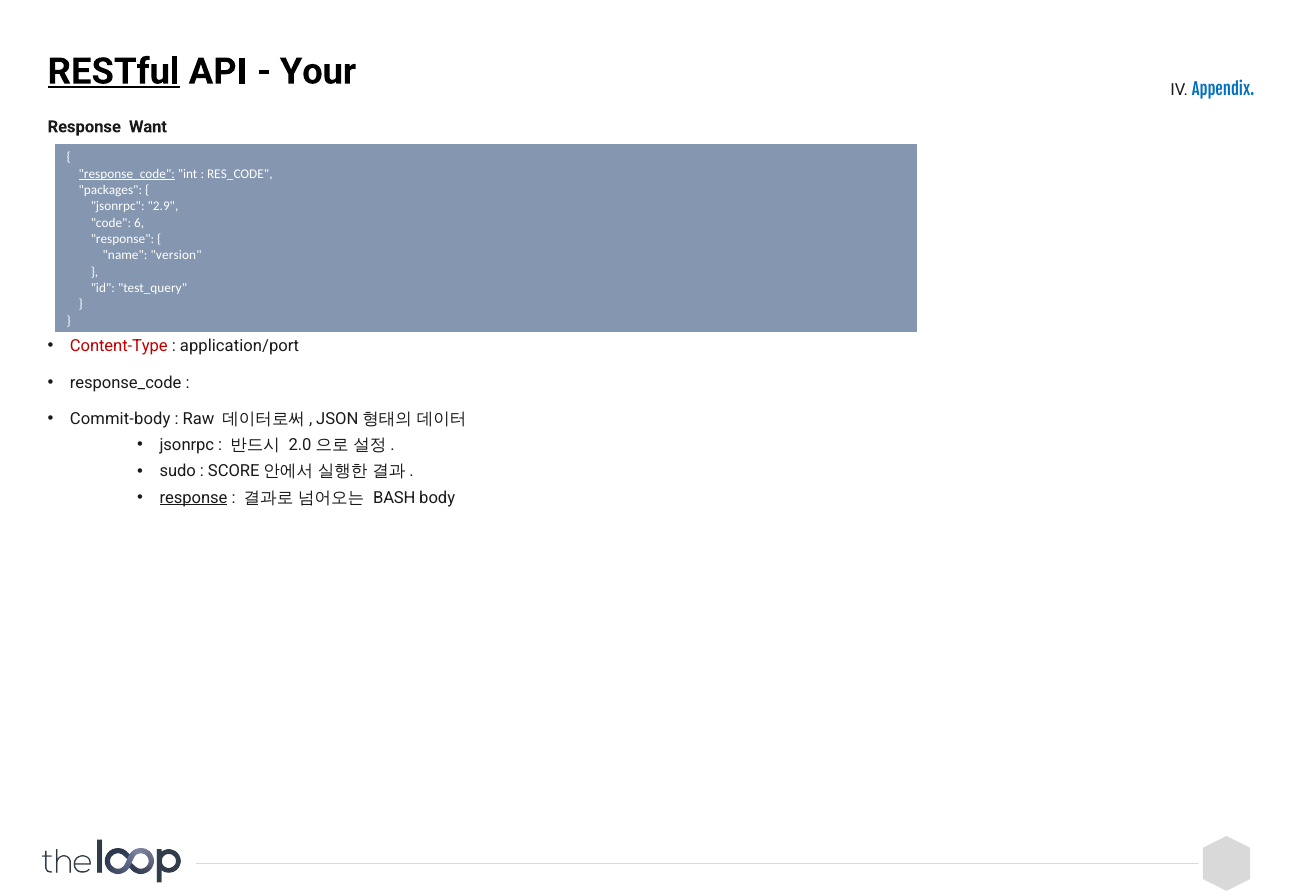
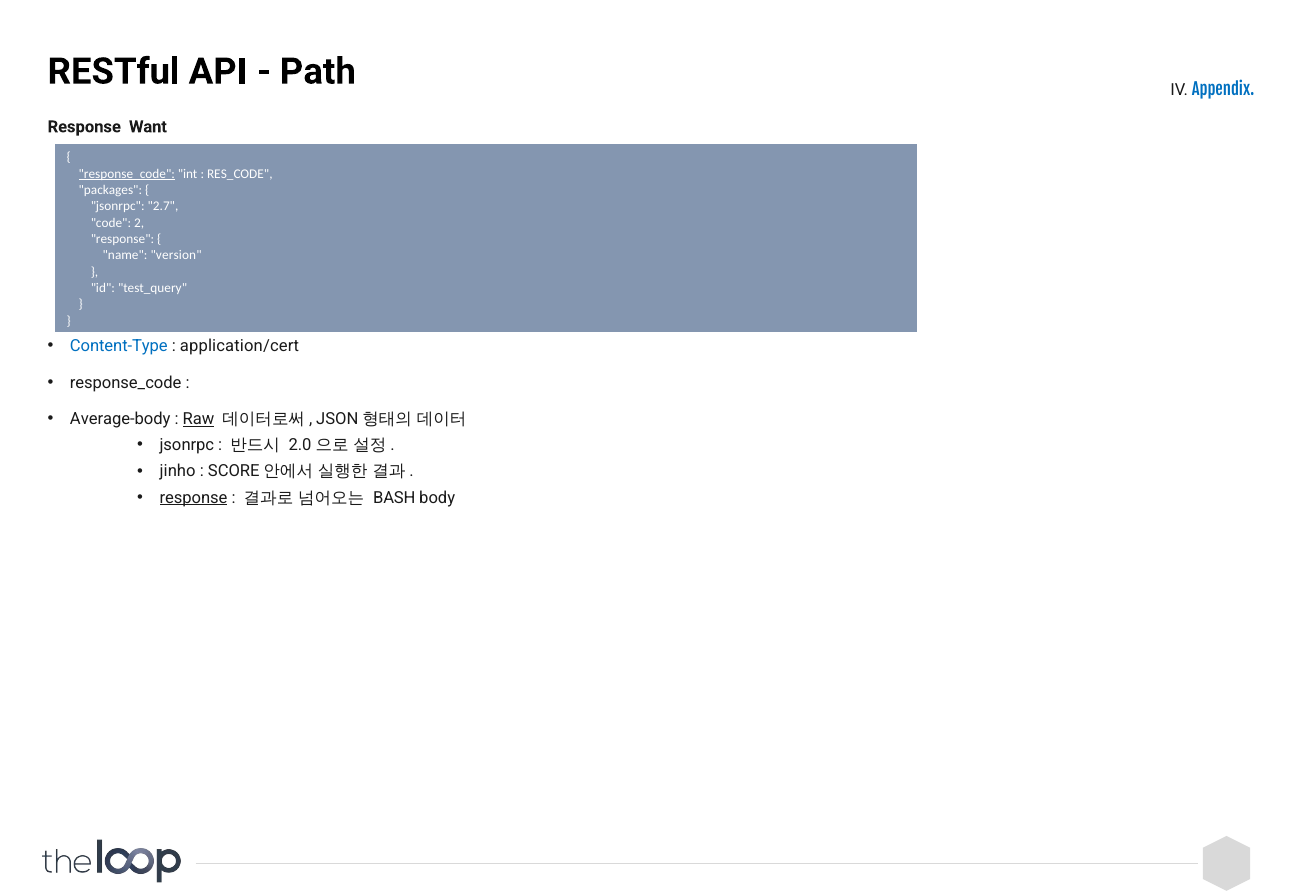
RESTful underline: present -> none (114, 72)
Your: Your -> Path (318, 72)
2.9: 2.9 -> 2.7 (163, 207)
6: 6 -> 2 (139, 223)
Content-Type colour: red -> blue (119, 346)
application/port: application/port -> application/cert (239, 346)
Commit-body: Commit-body -> Average-body (120, 419)
Raw underline: none -> present (199, 419)
sudo: sudo -> jinho (178, 472)
